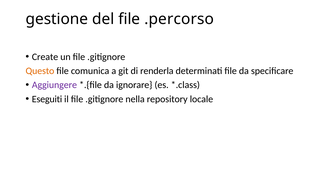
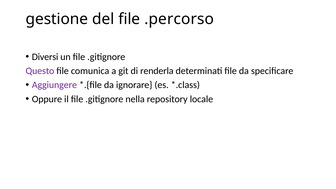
Create: Create -> Diversi (45, 57)
Questo colour: orange -> purple (40, 71)
Eseguiti: Eseguiti -> Oppure (47, 99)
